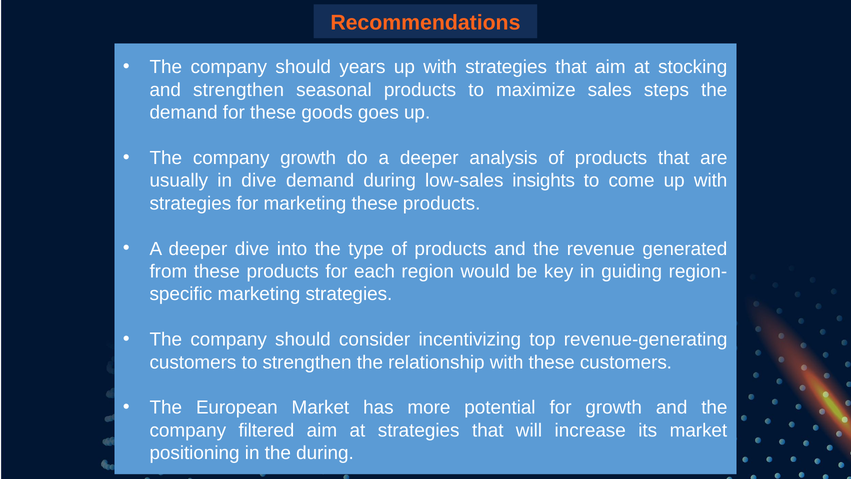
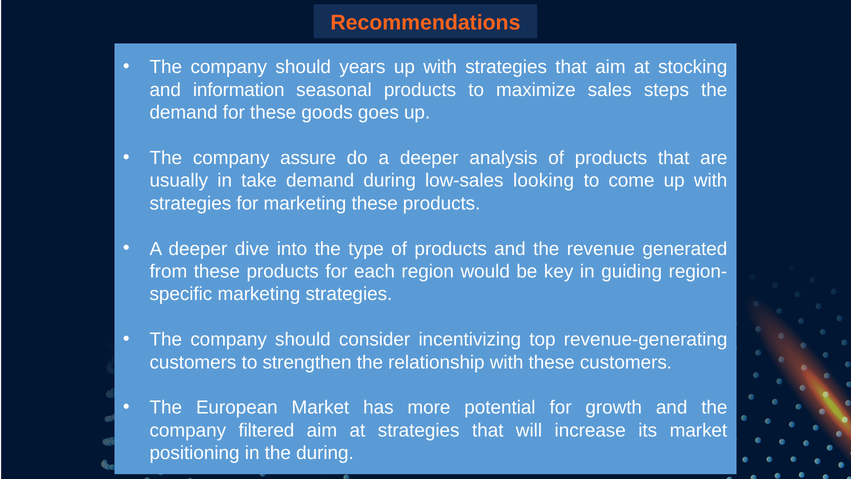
and strengthen: strengthen -> information (239, 90)
company growth: growth -> assure (308, 158)
in dive: dive -> take (259, 181)
insights: insights -> looking (544, 181)
